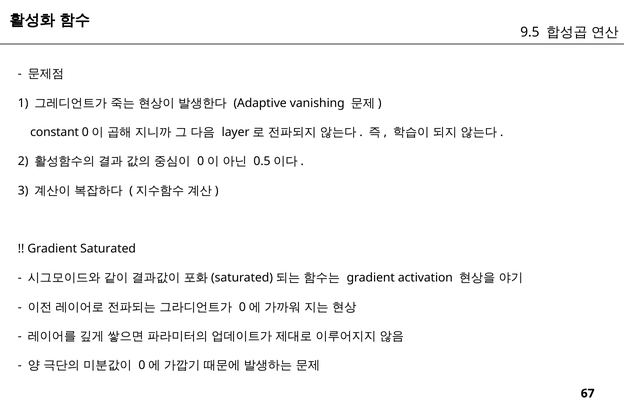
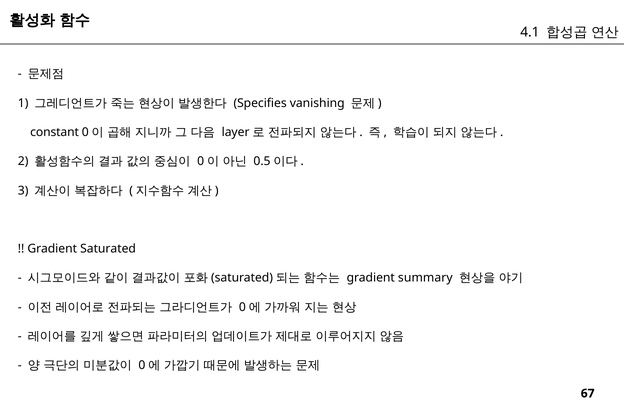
9.5: 9.5 -> 4.1 (530, 32)
Adaptive: Adaptive -> Specifies (260, 103)
activation: activation -> summary (425, 278)
